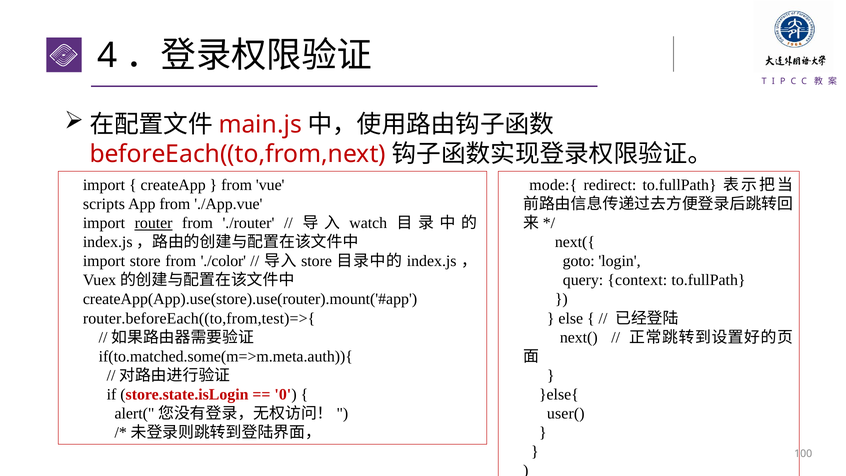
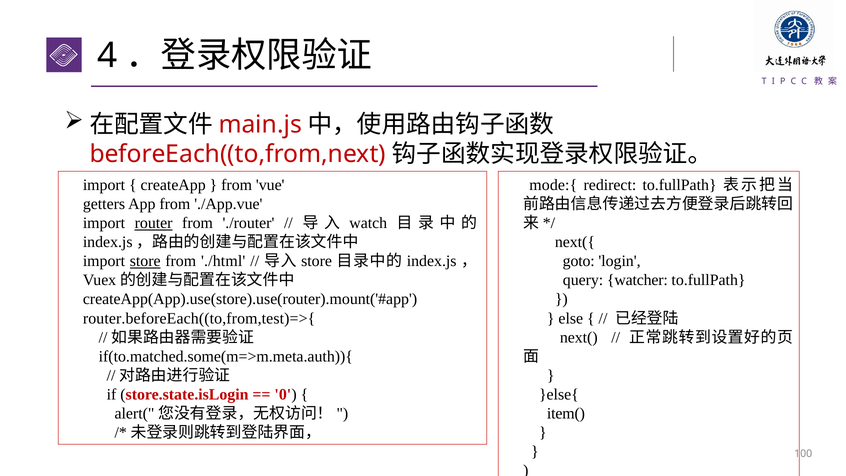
scripts: scripts -> getters (104, 204)
store underline: none -> present (145, 261)
./color: ./color -> ./html (223, 261)
context: context -> watcher (637, 280)
user(: user( -> item( (566, 413)
